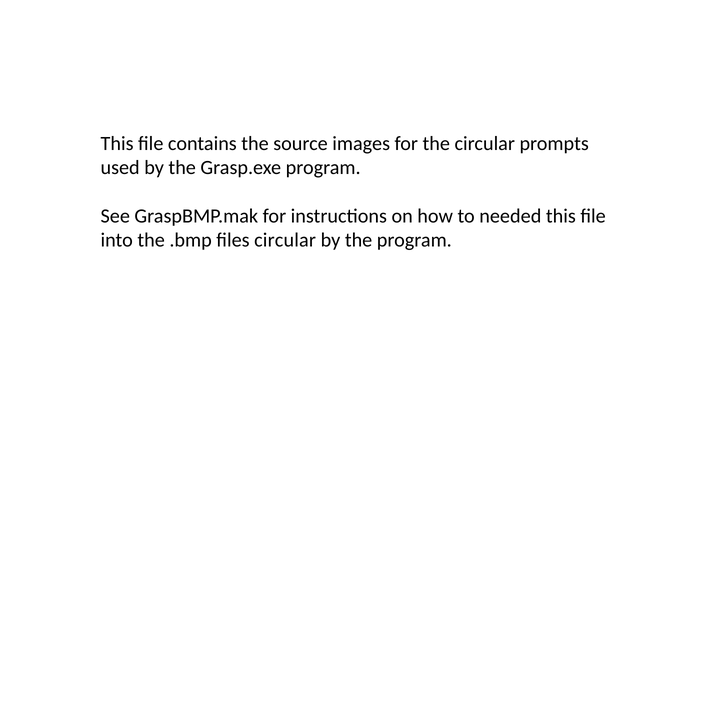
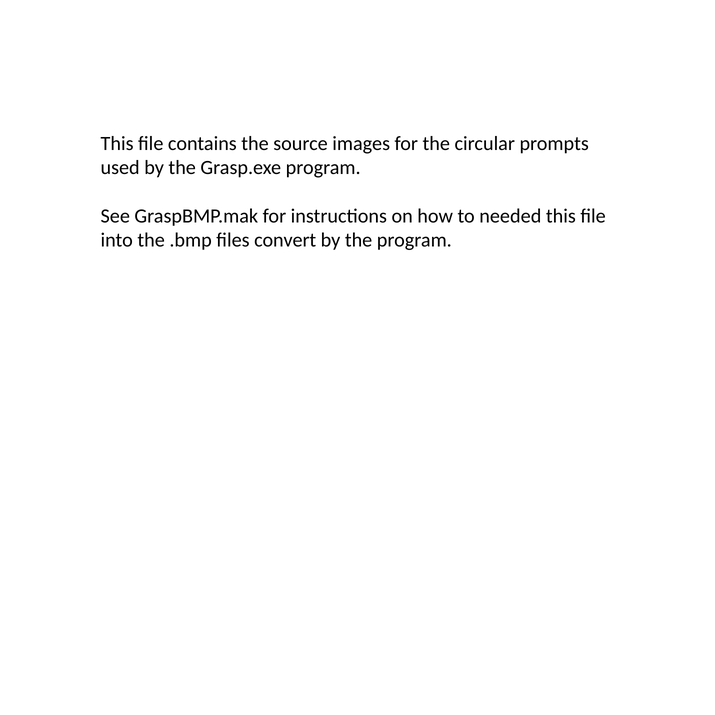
files circular: circular -> convert (285, 240)
